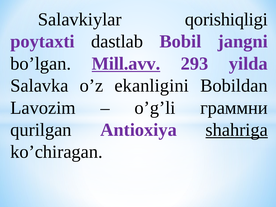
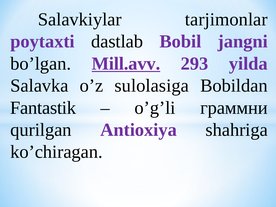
qorishiqligi: qorishiqligi -> tarjimonlar (226, 19)
ekanligini: ekanligini -> sulolasiga (152, 86)
Lavozim: Lavozim -> Fantastik (43, 108)
shahriga underline: present -> none (237, 130)
